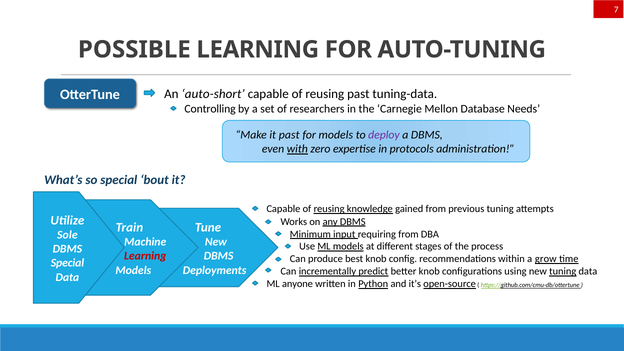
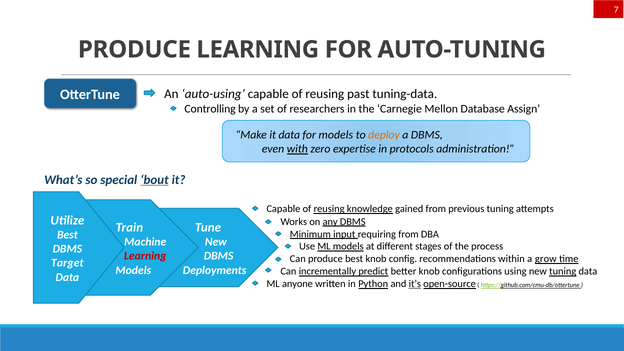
POSSIBLE: POSSIBLE -> PRODUCE (134, 49)
auto-short: auto-short -> auto-using (213, 94)
Needs: Needs -> Assign (524, 109)
it past: past -> data (289, 135)
deploy colour: purple -> orange (384, 135)
bout underline: none -> present (154, 180)
Sole: Sole -> Best (67, 235)
Special: Special -> Target (67, 263)
it’s underline: none -> present (415, 284)
